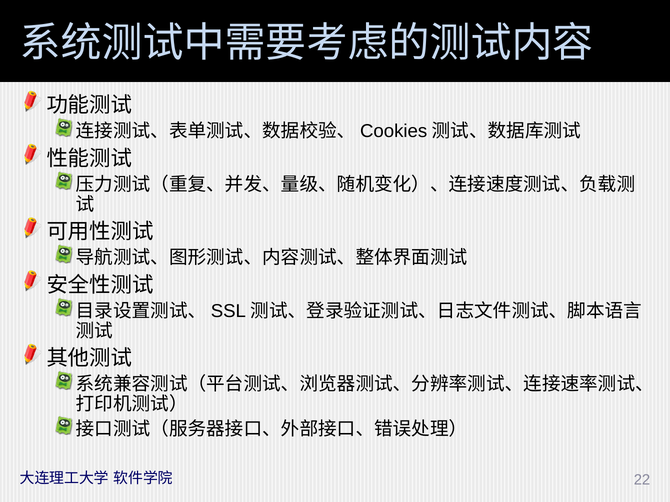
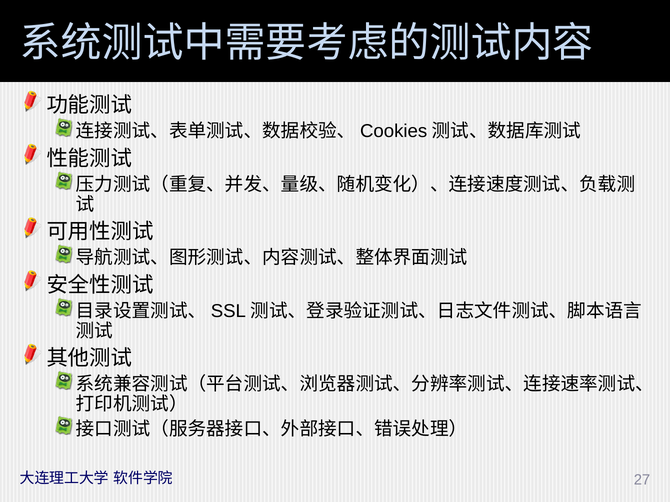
22: 22 -> 27 (642, 480)
